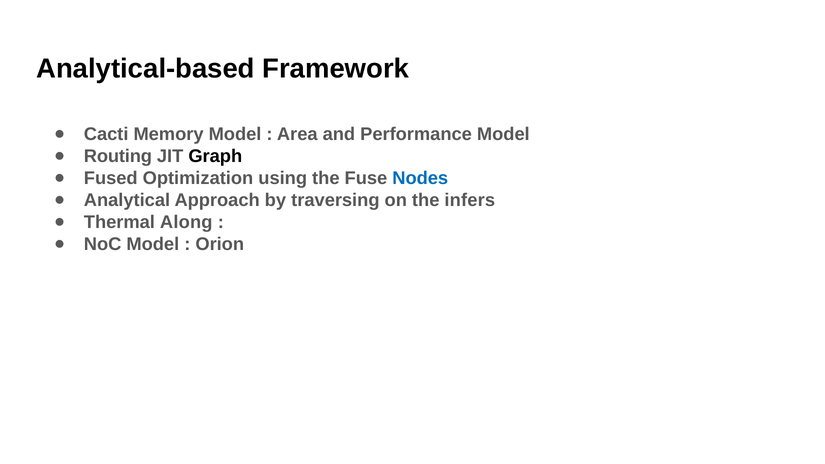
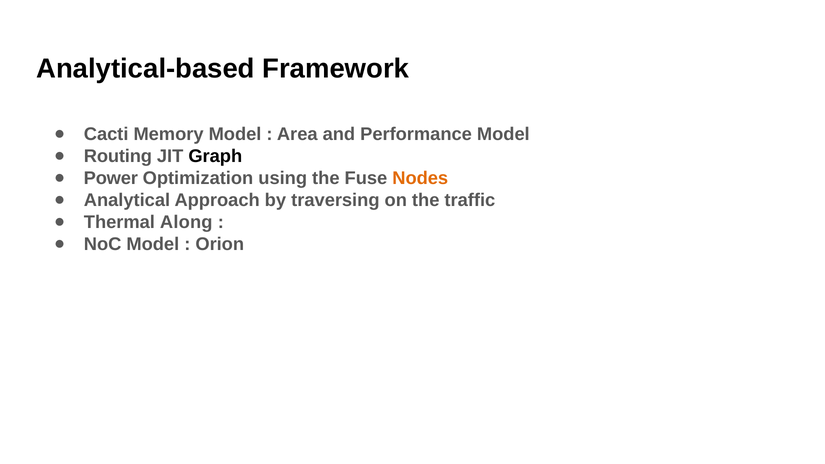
Fused: Fused -> Power (111, 178)
Nodes colour: blue -> orange (420, 178)
infers: infers -> traffic (470, 200)
